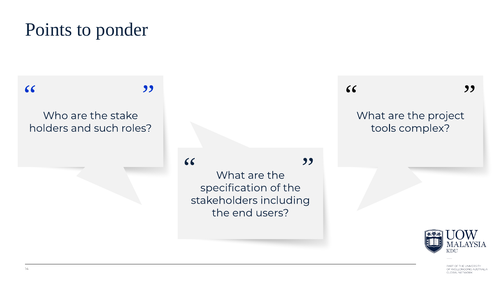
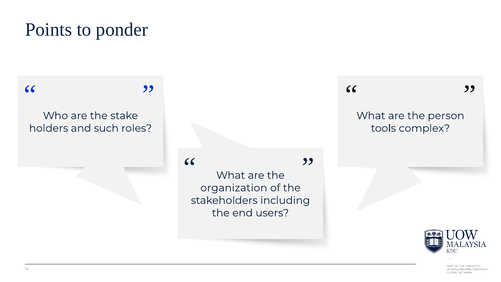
project: project -> person (446, 116)
specification: specification -> organization (234, 188)
